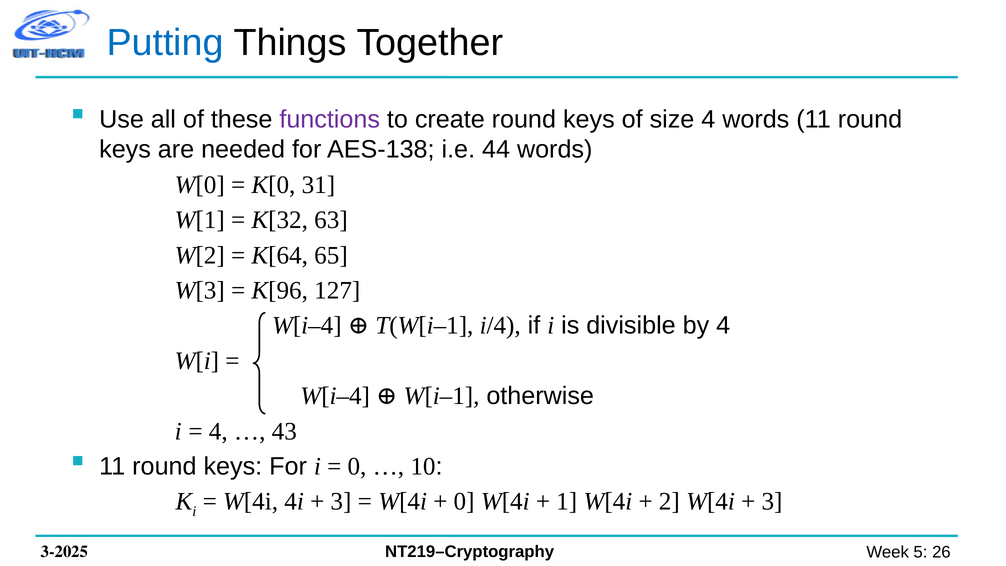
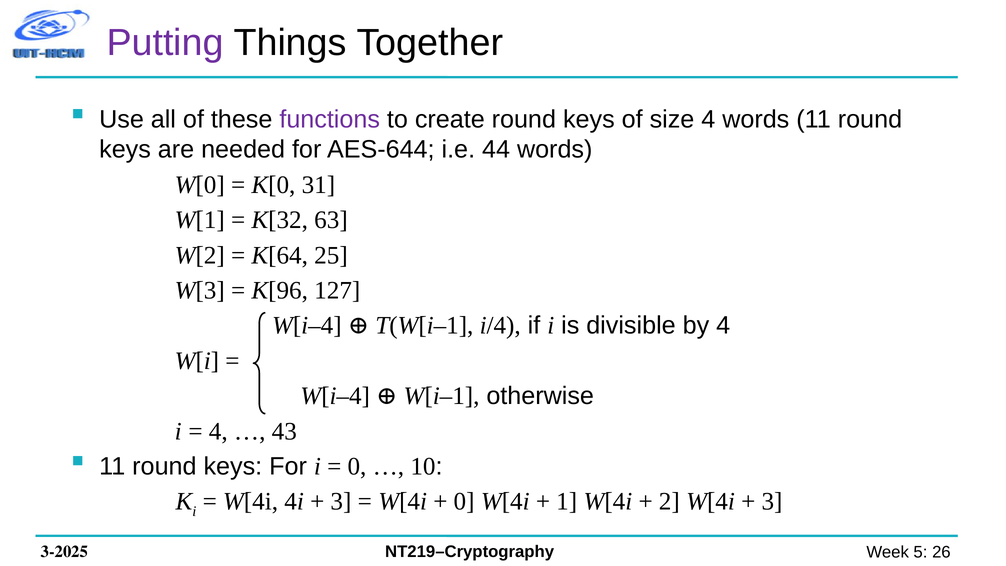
Putting colour: blue -> purple (165, 43)
AES-138: AES-138 -> AES-644 (381, 150)
65: 65 -> 25 (331, 255)
